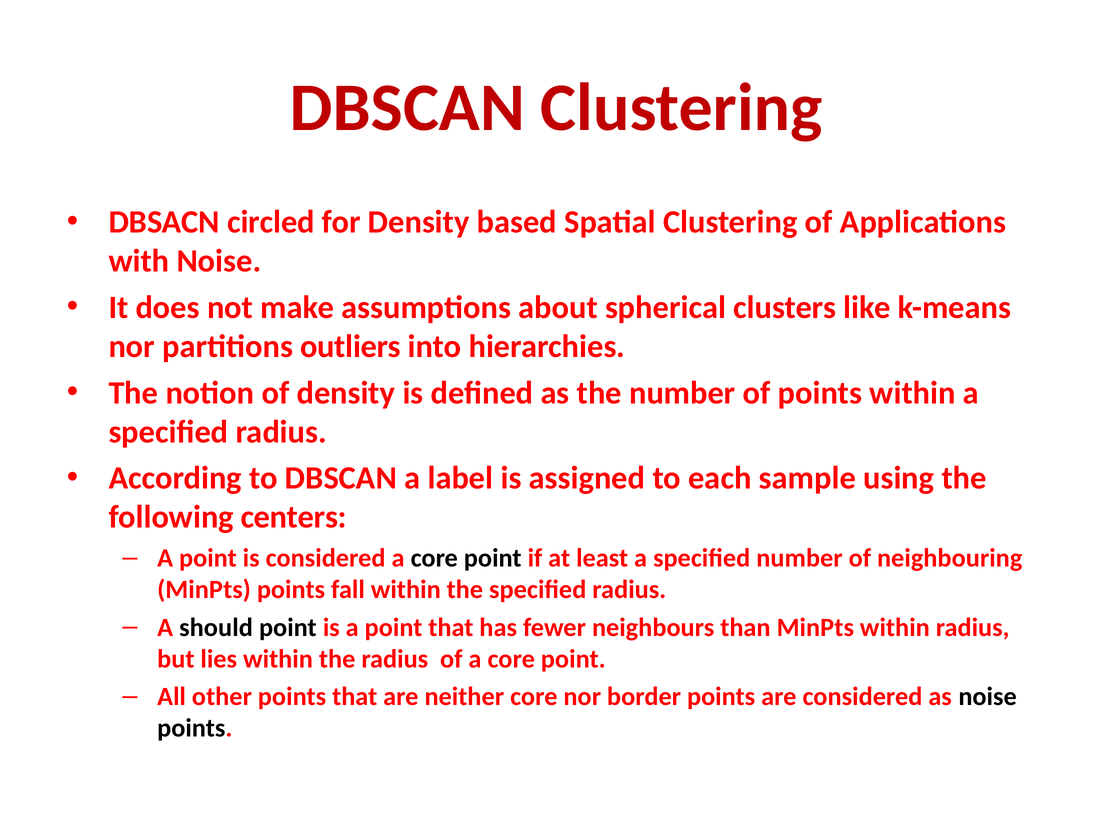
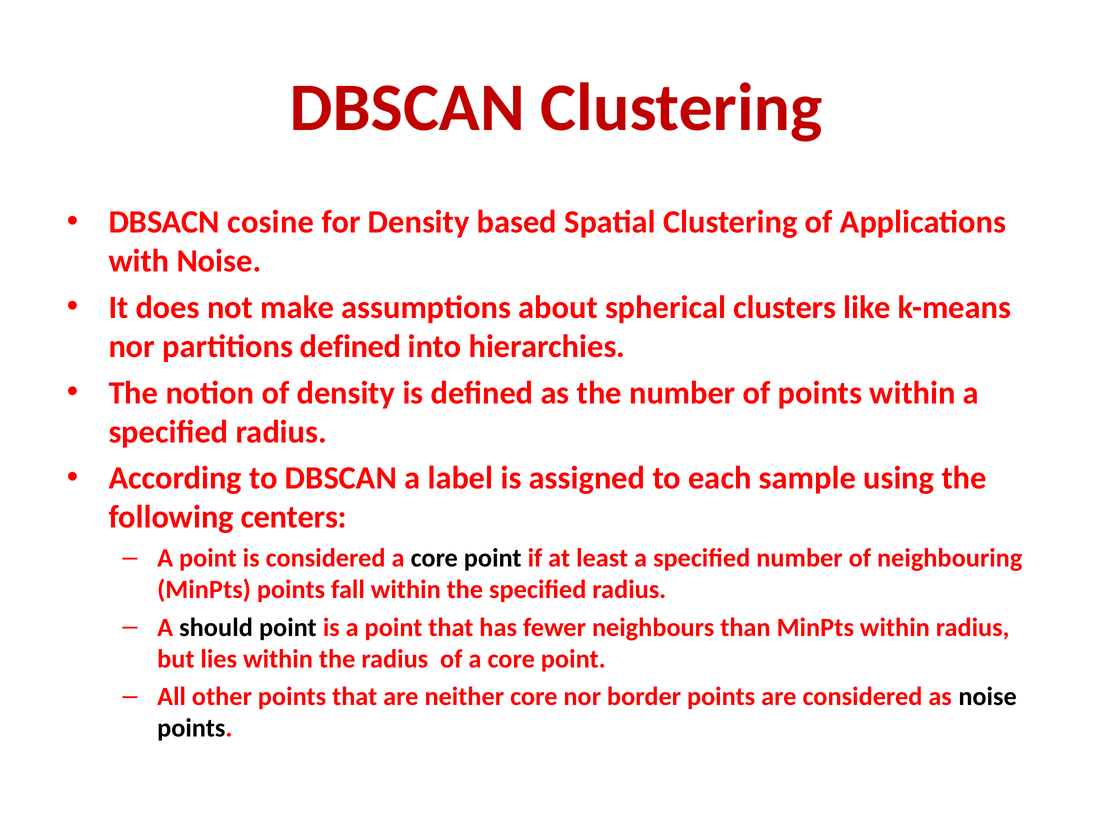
circled: circled -> cosine (271, 222)
partitions outliers: outliers -> defined (351, 346)
